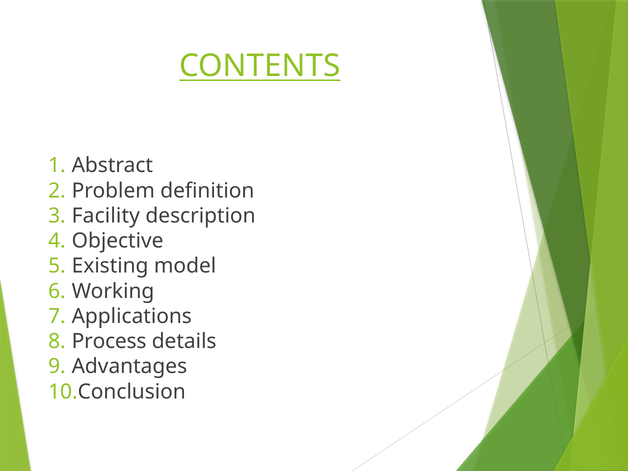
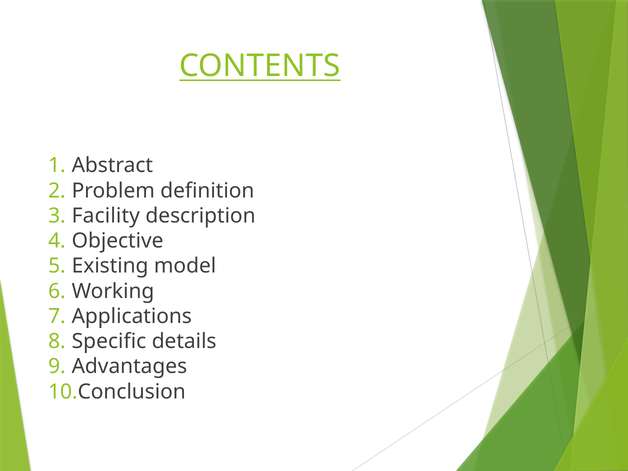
Process: Process -> Specific (109, 341)
